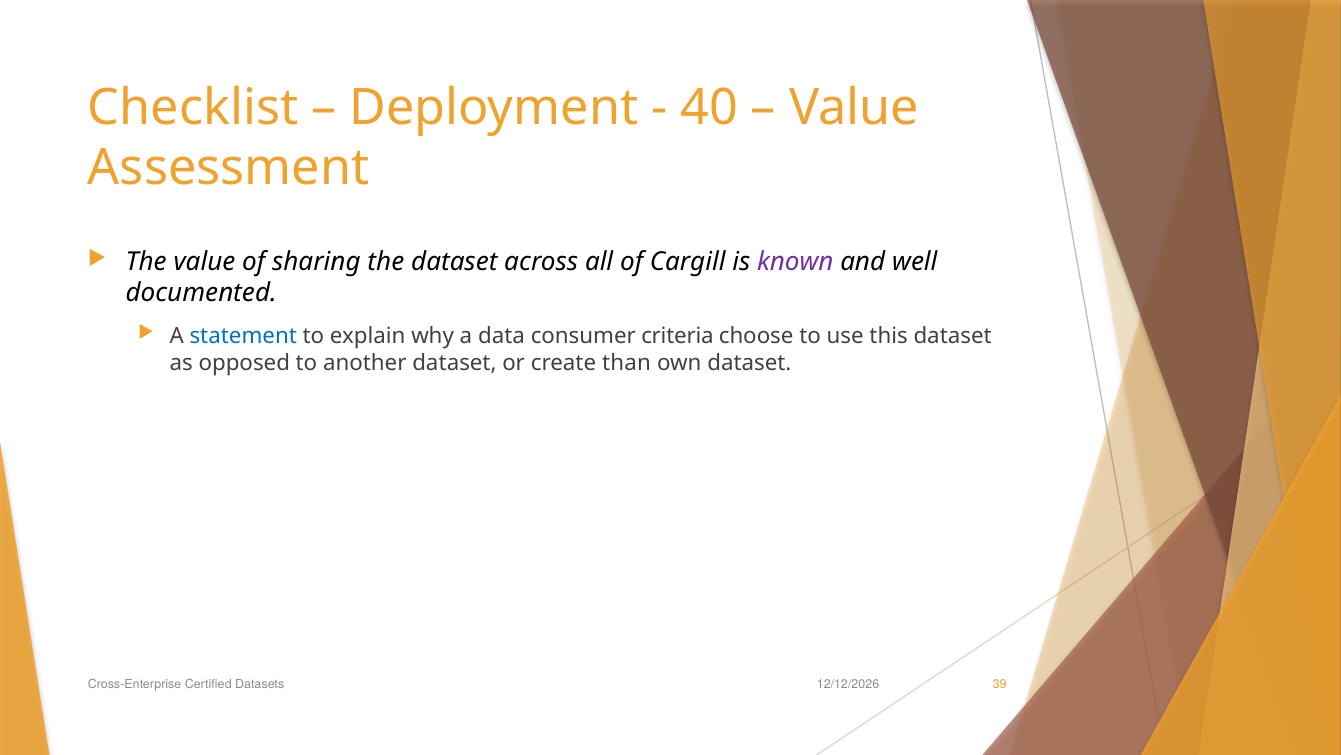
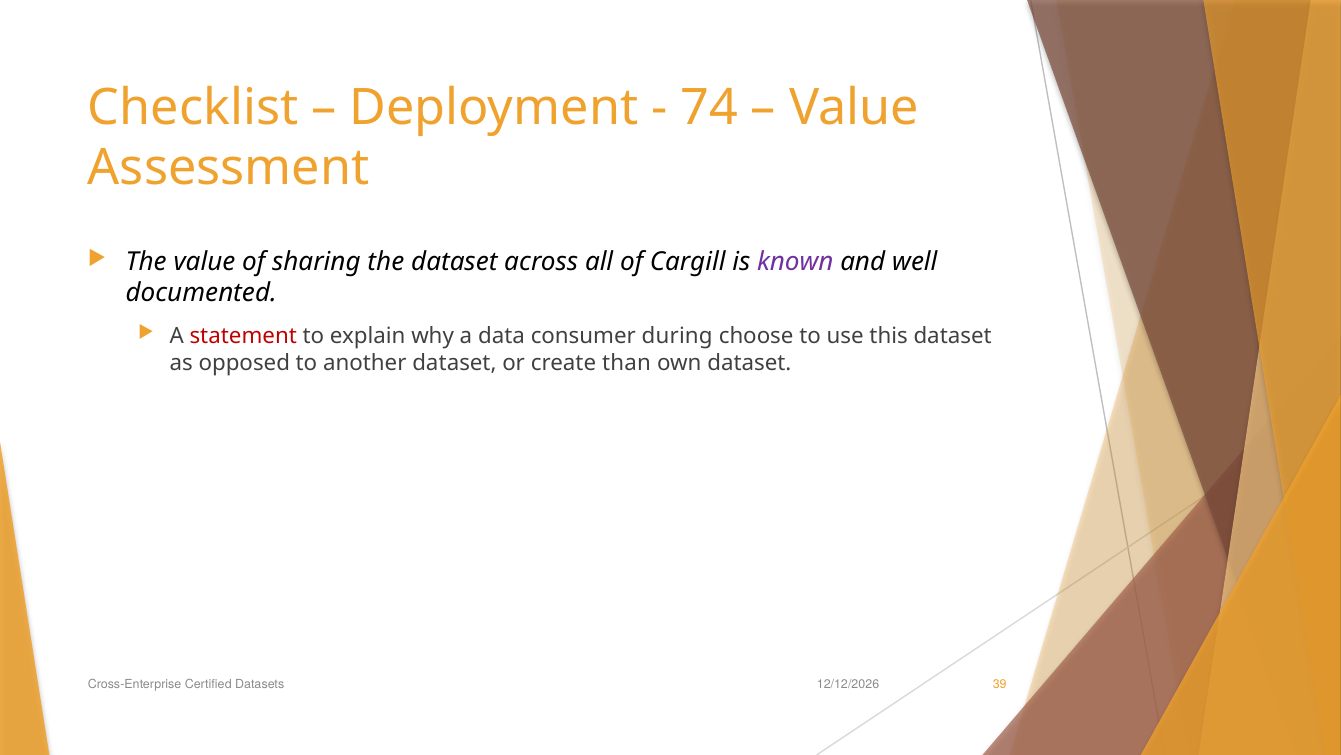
40: 40 -> 74 (709, 107)
statement colour: blue -> red (243, 336)
criteria: criteria -> during (677, 336)
